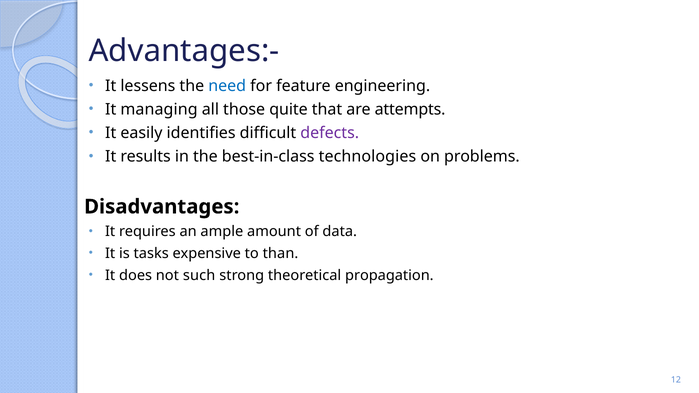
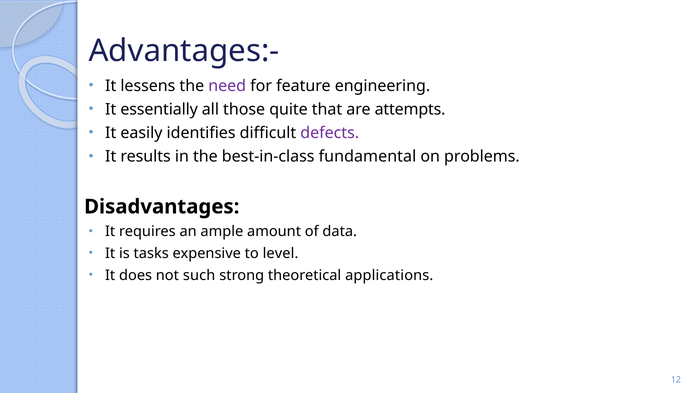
need colour: blue -> purple (227, 86)
managing: managing -> essentially (159, 109)
technologies: technologies -> fundamental (367, 157)
than: than -> level (281, 254)
propagation: propagation -> applications (389, 275)
